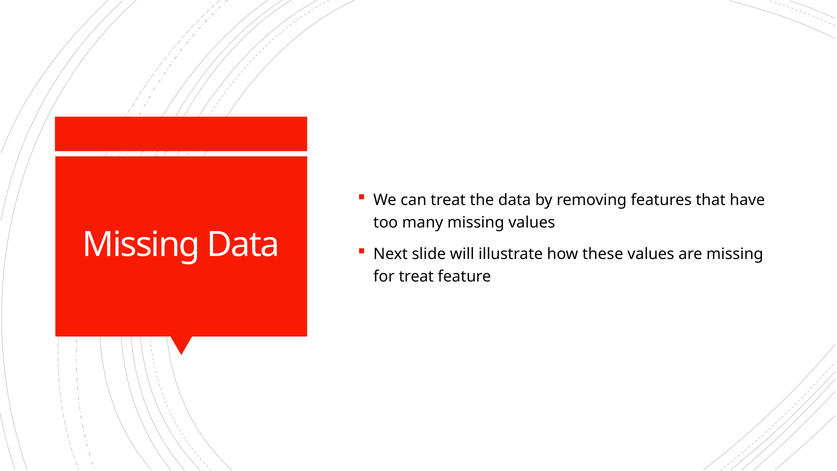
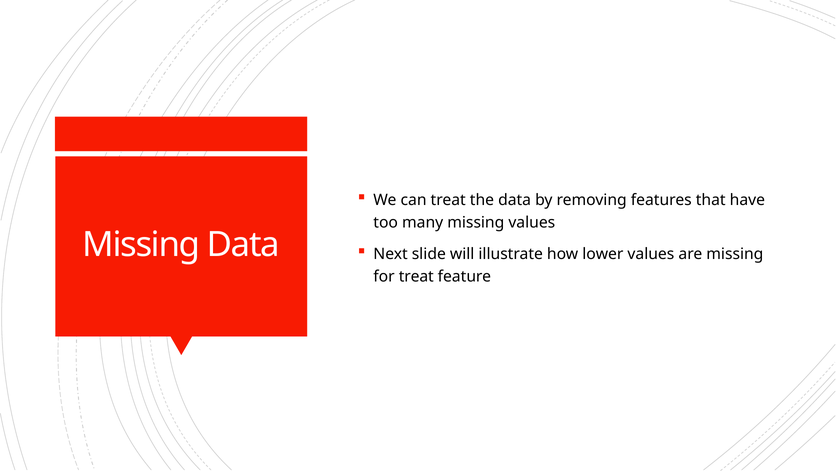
these: these -> lower (603, 254)
